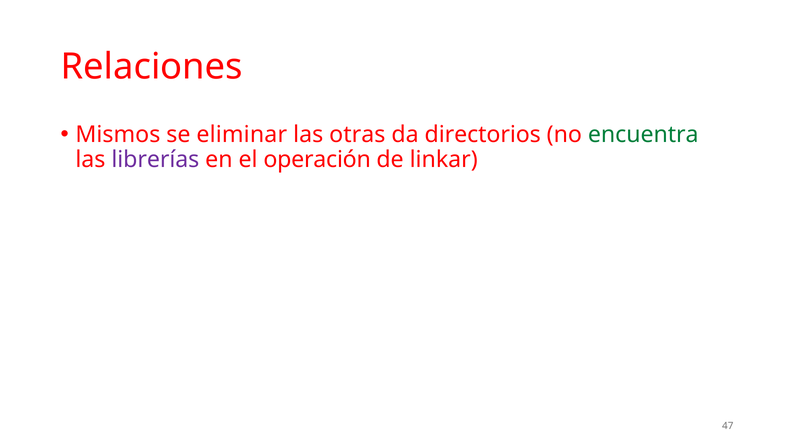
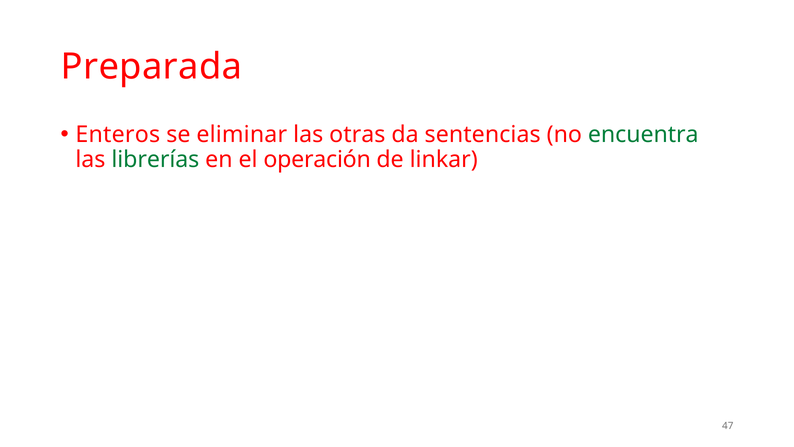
Relaciones: Relaciones -> Preparada (152, 67)
Mismos: Mismos -> Enteros (118, 134)
directorios: directorios -> sentencias (483, 134)
librerías colour: purple -> green (155, 159)
